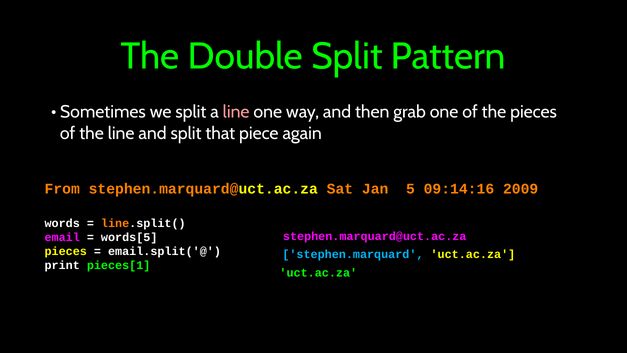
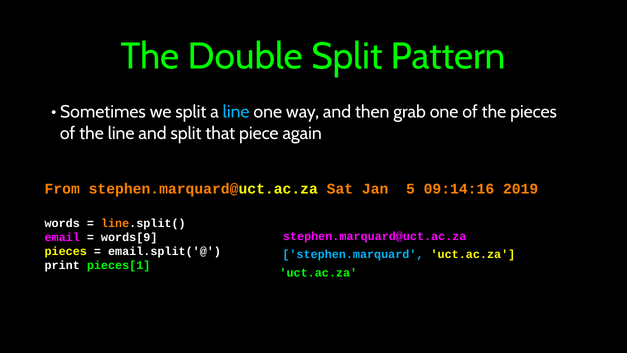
line colour: pink -> light blue (236, 112)
2009: 2009 -> 2019 (521, 189)
words[5: words[5 -> words[9 (129, 237)
